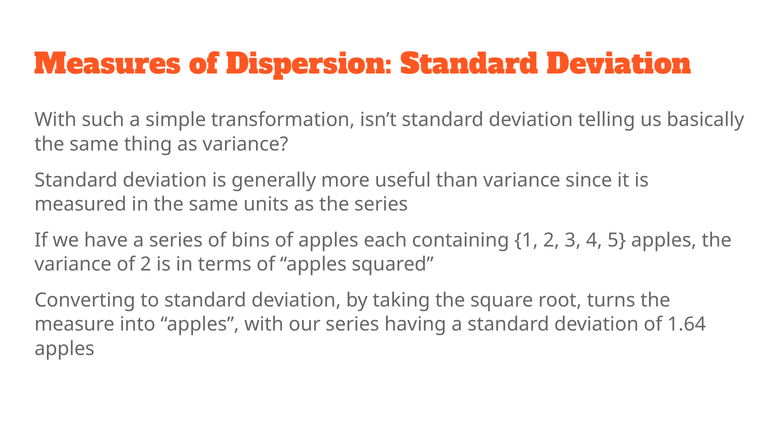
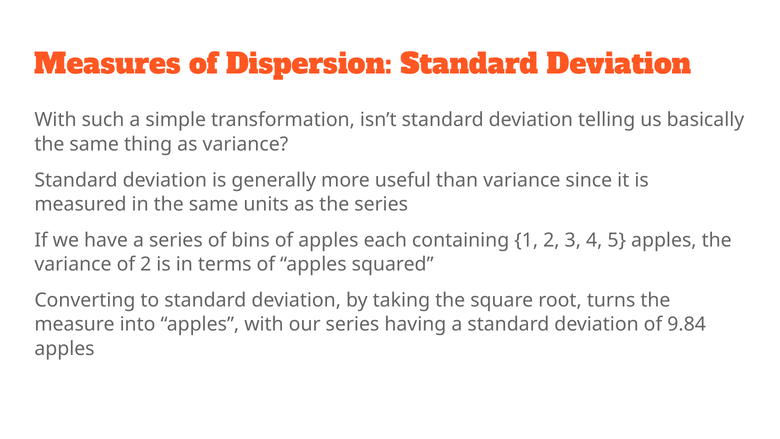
1.64: 1.64 -> 9.84 (687, 324)
